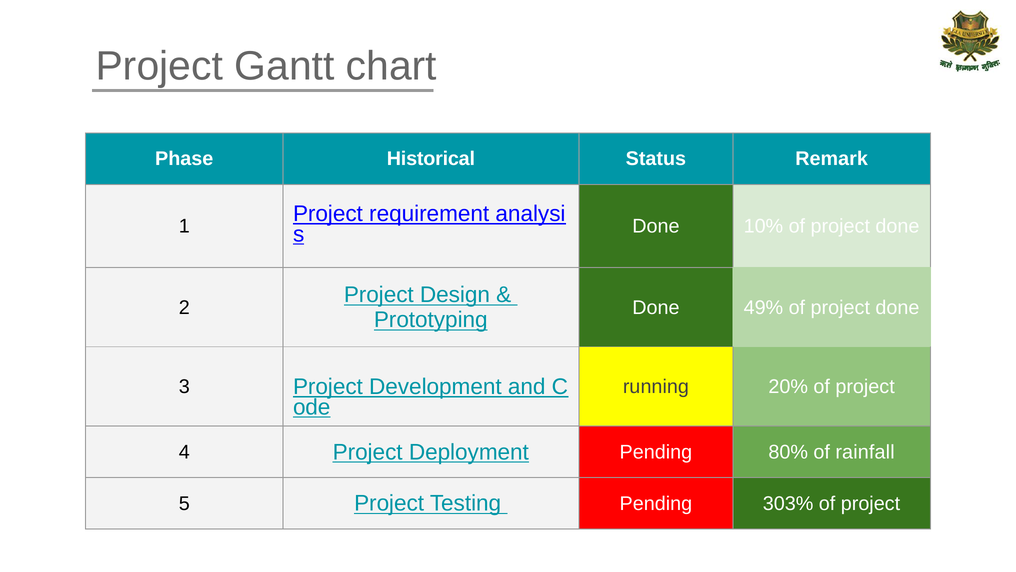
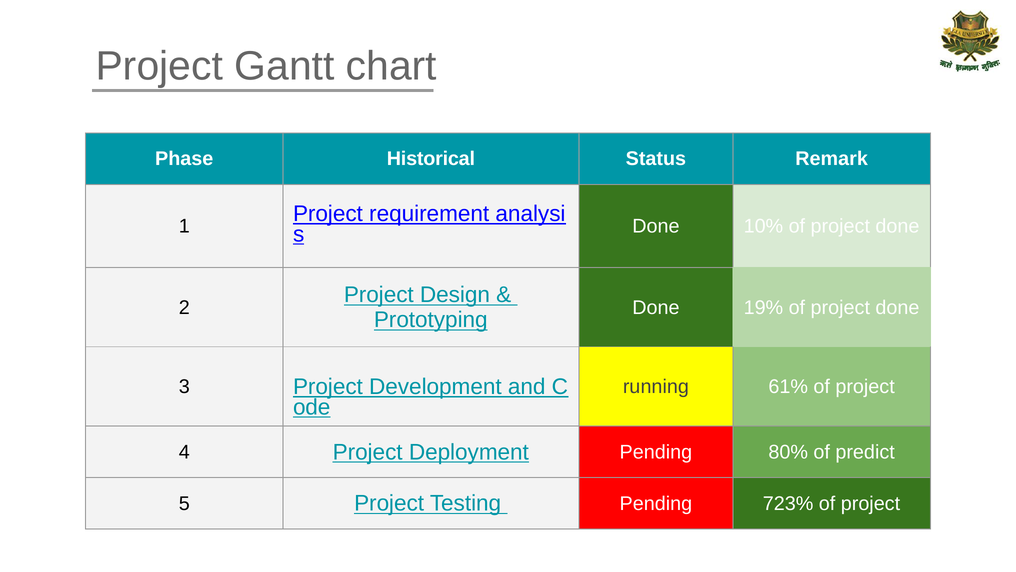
49%: 49% -> 19% (763, 307)
20%: 20% -> 61% (788, 386)
rainfall: rainfall -> predict (865, 452)
303%: 303% -> 723% (788, 503)
